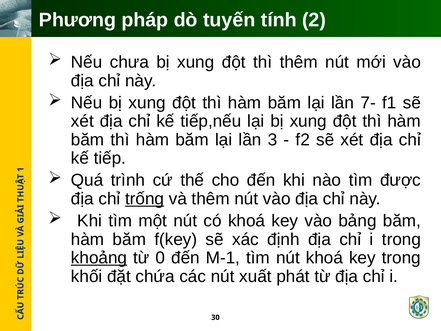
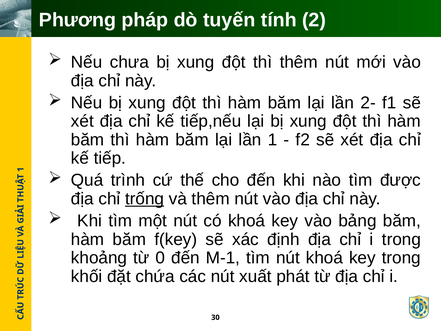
7-: 7- -> 2- (368, 103)
lần 3: 3 -> 1 (273, 140)
khoảng underline: present -> none (99, 258)
